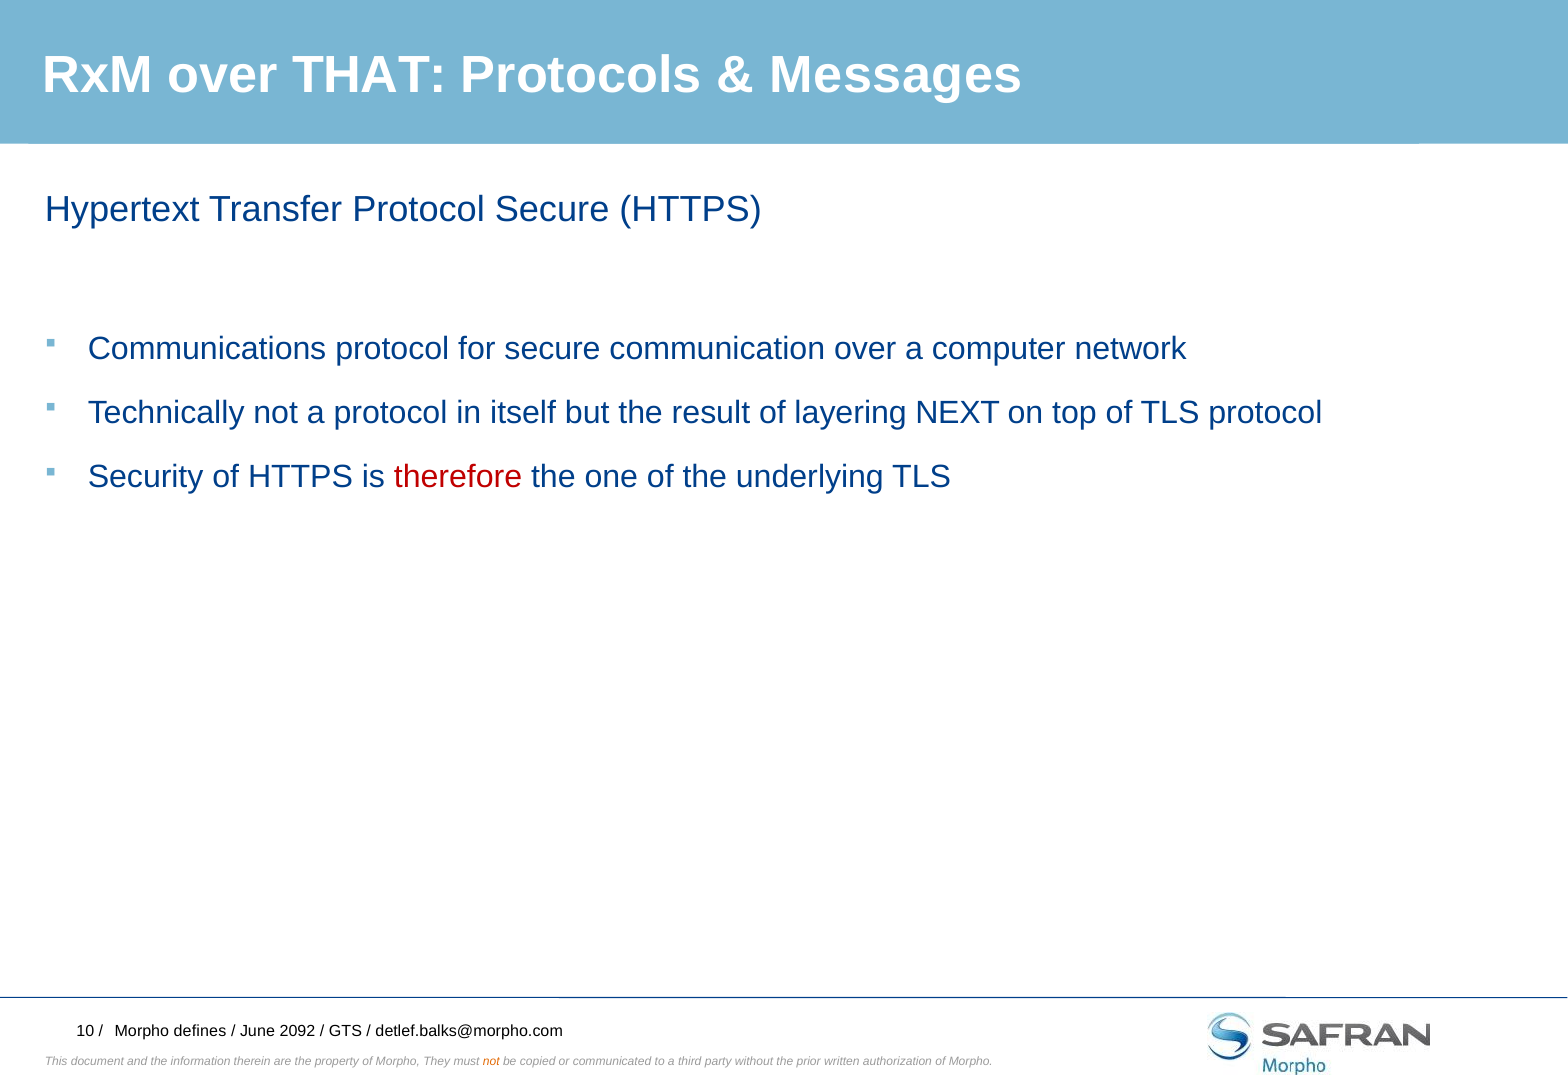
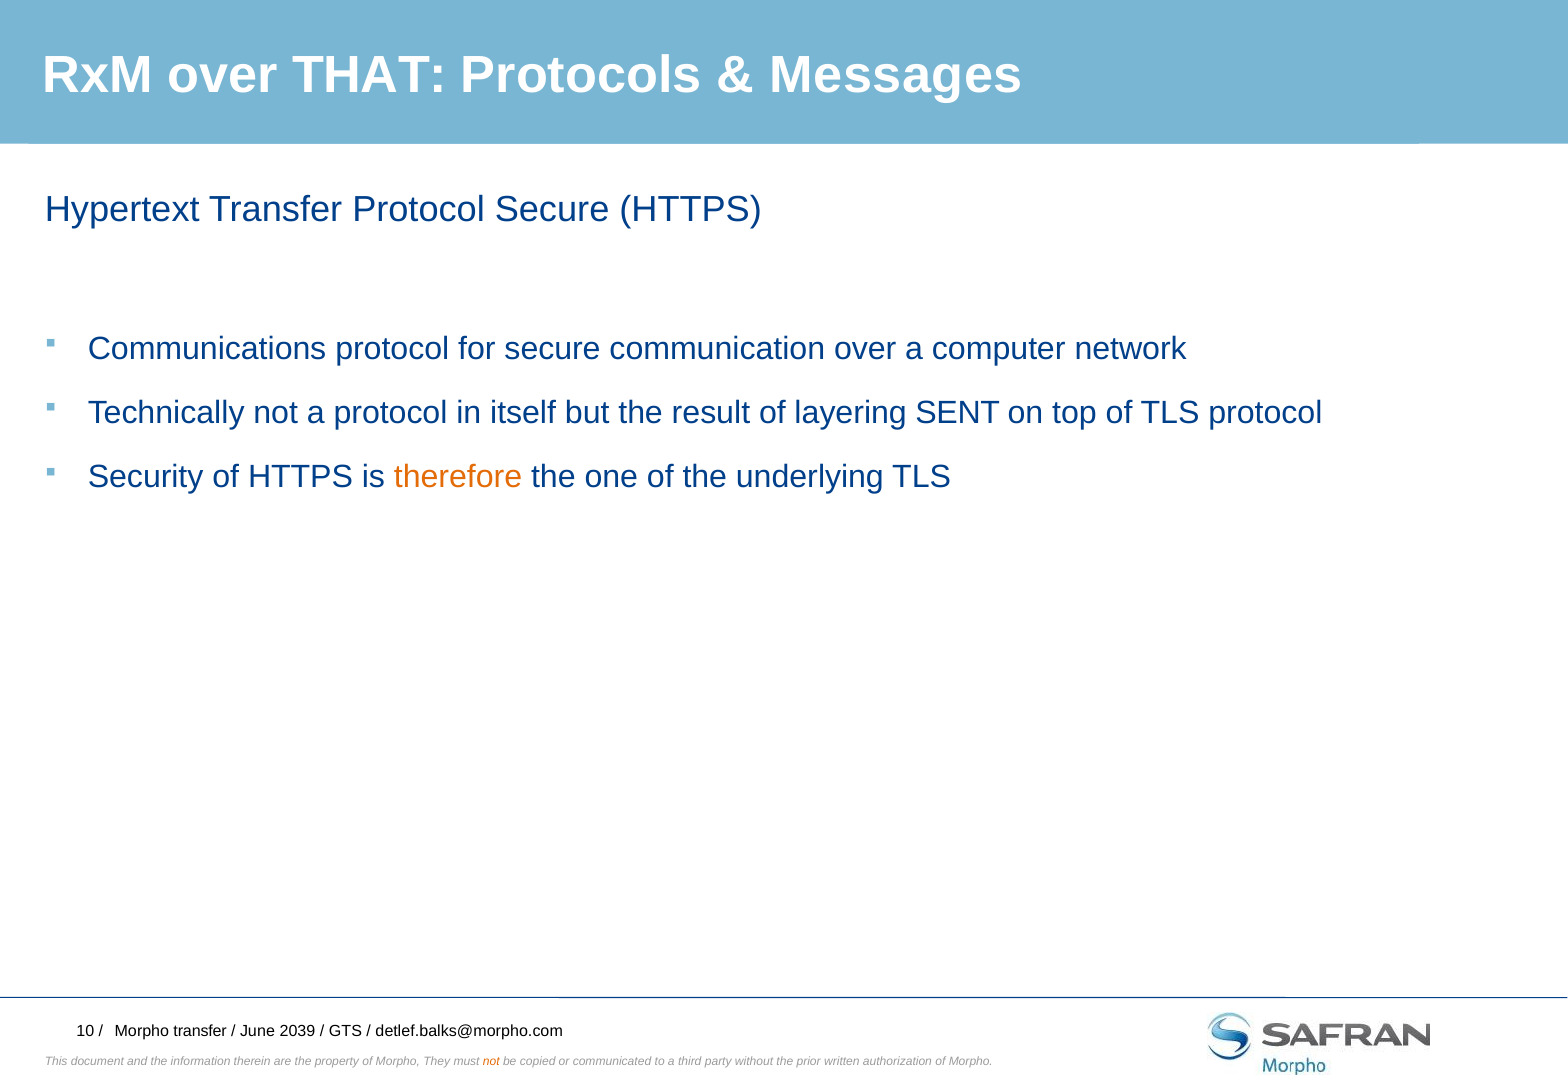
NEXT: NEXT -> SENT (958, 413)
therefore colour: red -> orange (458, 477)
Morpho defines: defines -> transfer (200, 1031)
2092: 2092 -> 2039 (297, 1031)
